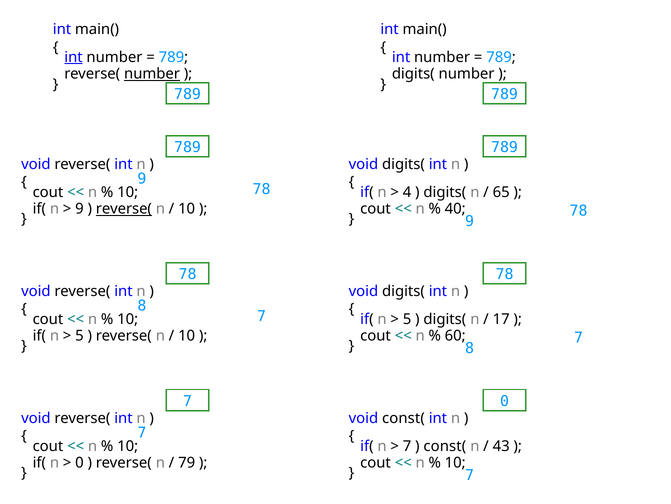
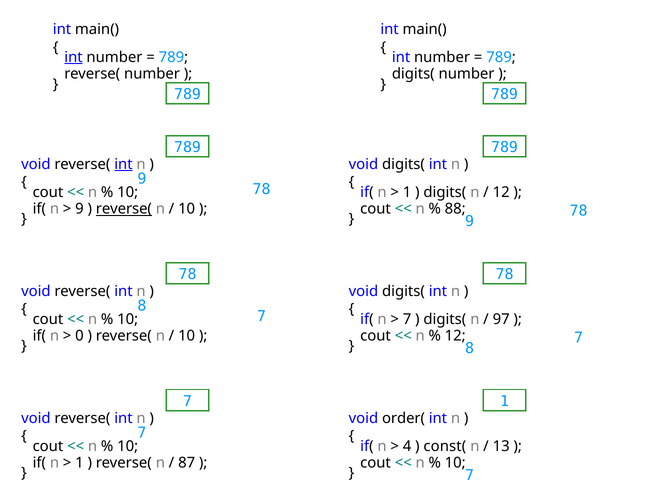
number underline: present -> none (152, 74)
int underline: none -> present (123, 164)
4: 4 -> 1 (407, 192)
65: 65 -> 12 (501, 192)
40: 40 -> 88 (455, 209)
5: 5 -> 7 (407, 319)
17: 17 -> 97 (501, 319)
5: 5 -> 0 (79, 335)
60: 60 -> 12 (455, 335)
7 0: 0 -> 1 (505, 401)
void const(: const( -> order( (404, 417)
7: 7 -> 4 (407, 445)
43: 43 -> 13 (501, 445)
0: 0 -> 1 (79, 462)
79: 79 -> 87 (187, 462)
